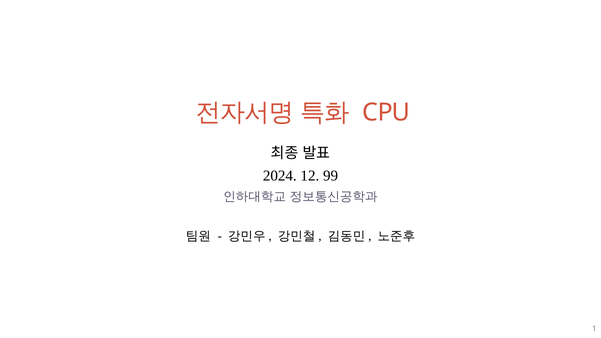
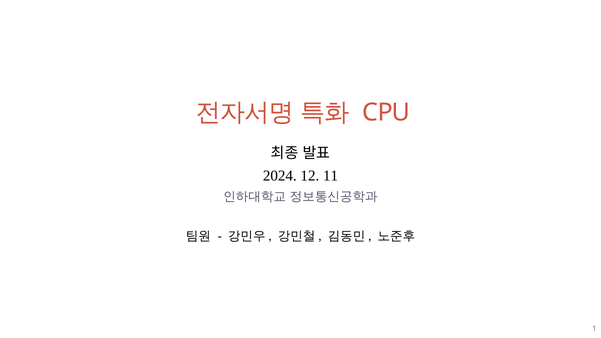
99: 99 -> 11 (331, 176)
